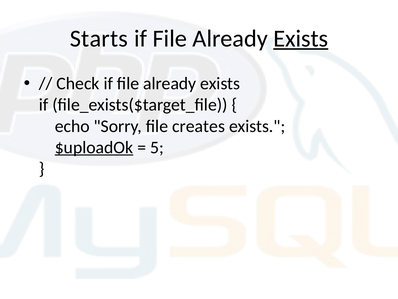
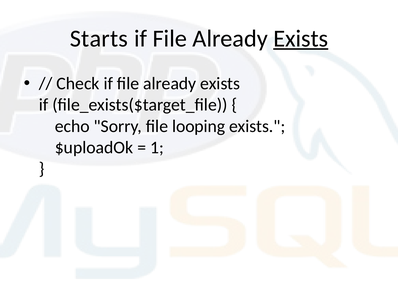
creates: creates -> looping (199, 126)
$uploadOk underline: present -> none (94, 147)
5: 5 -> 1 (157, 147)
